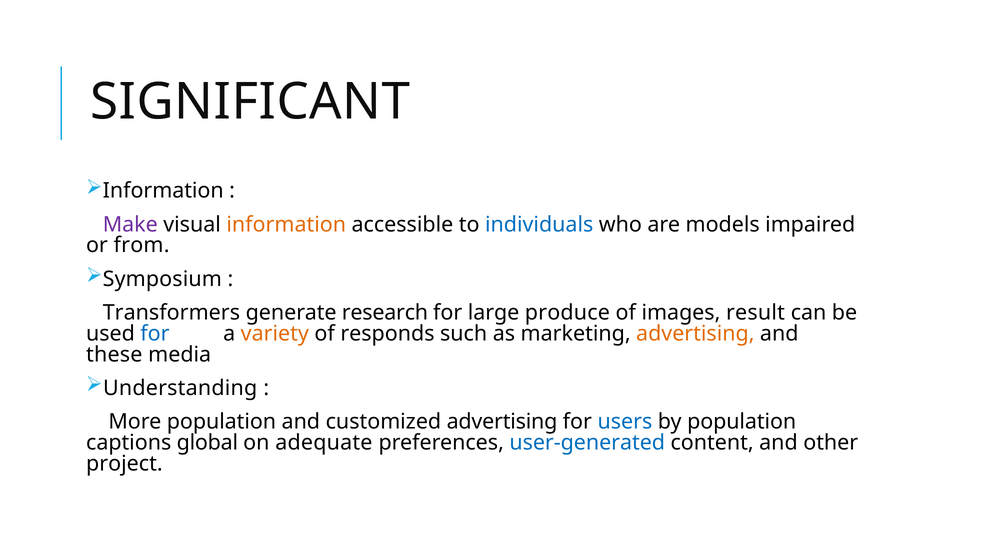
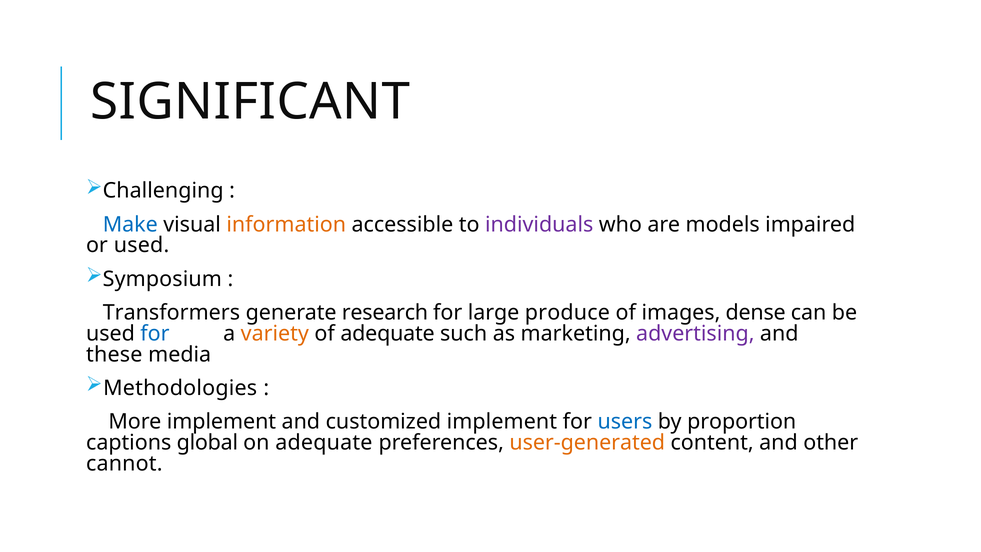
Information: Information -> Challenging (163, 191)
Make colour: purple -> blue (130, 224)
individuals colour: blue -> purple (539, 224)
or from: from -> used (142, 245)
result: result -> dense (756, 313)
of responds: responds -> adequate (388, 333)
advertising colour: orange -> purple (695, 333)
Understanding: Understanding -> Methodologies (180, 388)
More population: population -> implement (221, 422)
customized advertising: advertising -> implement (502, 422)
by population: population -> proportion (742, 422)
user-generated colour: blue -> orange (587, 443)
project: project -> cannot (124, 463)
